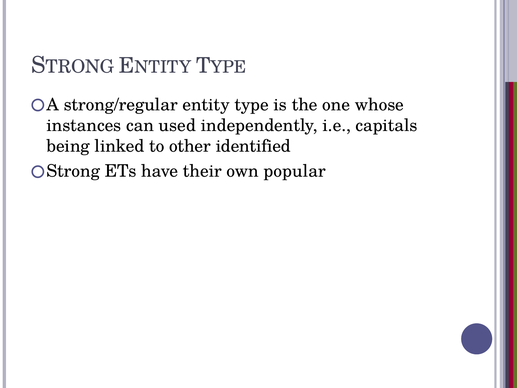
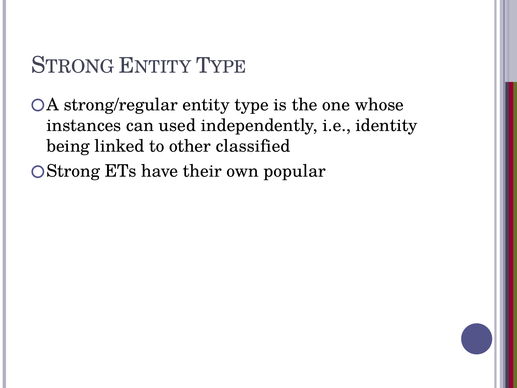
capitals: capitals -> identity (387, 125)
identified: identified -> classified (253, 146)
